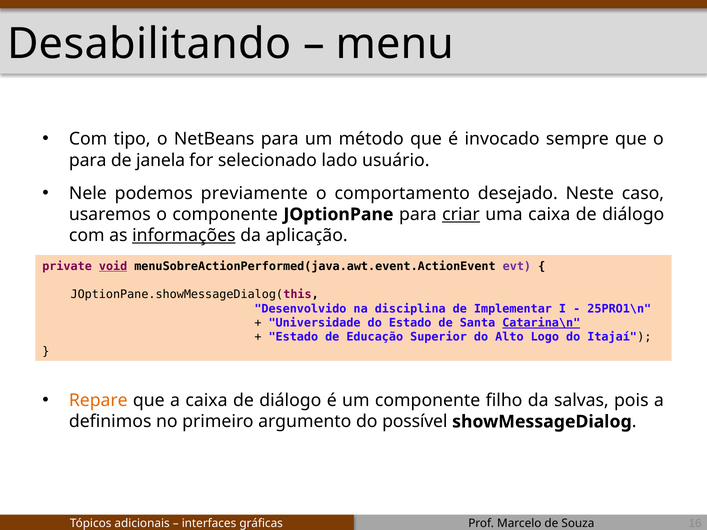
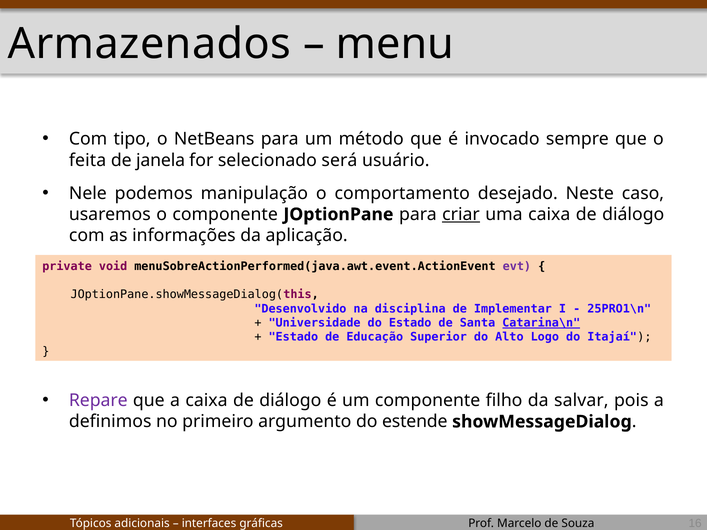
Desabilitando: Desabilitando -> Armazenados (149, 44)
para: para -> feita (88, 160)
lado: lado -> será (339, 160)
previamente: previamente -> manipulação (254, 193)
informações underline: present -> none (184, 236)
void underline: present -> none (113, 266)
Repare colour: orange -> purple (98, 401)
salvas: salvas -> salvar (581, 401)
possível: possível -> estende (415, 422)
